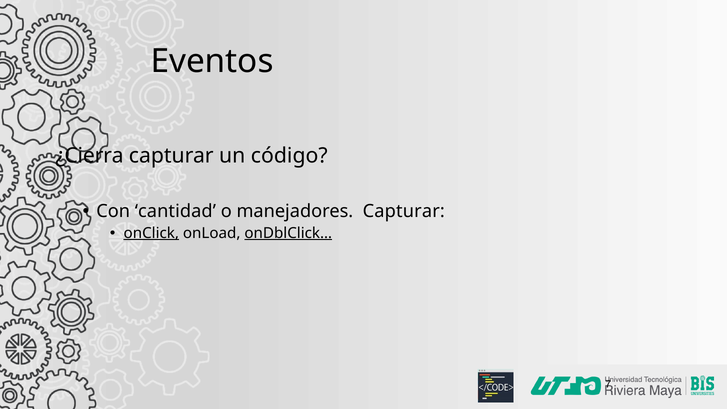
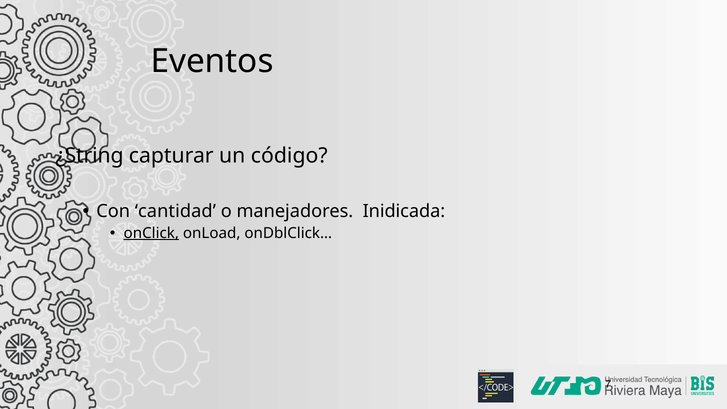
¿Cierra: ¿Cierra -> ¿String (89, 156)
manejadores Capturar: Capturar -> Inidicada (404, 211)
onDblClick… underline: present -> none (288, 233)
